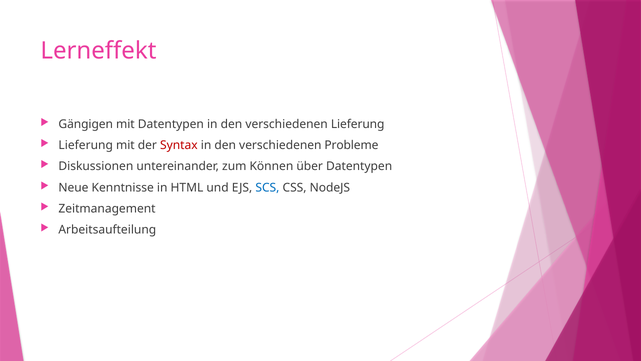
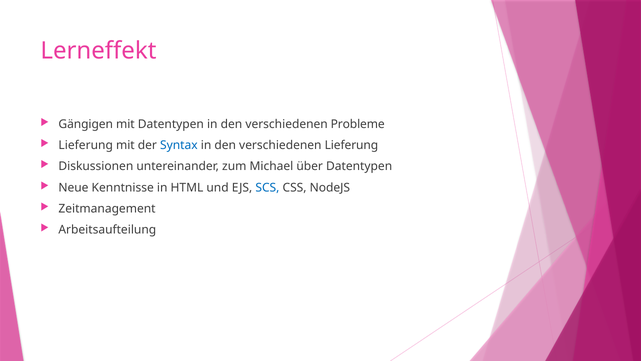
verschiedenen Lieferung: Lieferung -> Probleme (358, 124)
Syntax colour: red -> blue (179, 145)
verschiedenen Probleme: Probleme -> Lieferung (351, 145)
Können: Können -> Michael (271, 166)
